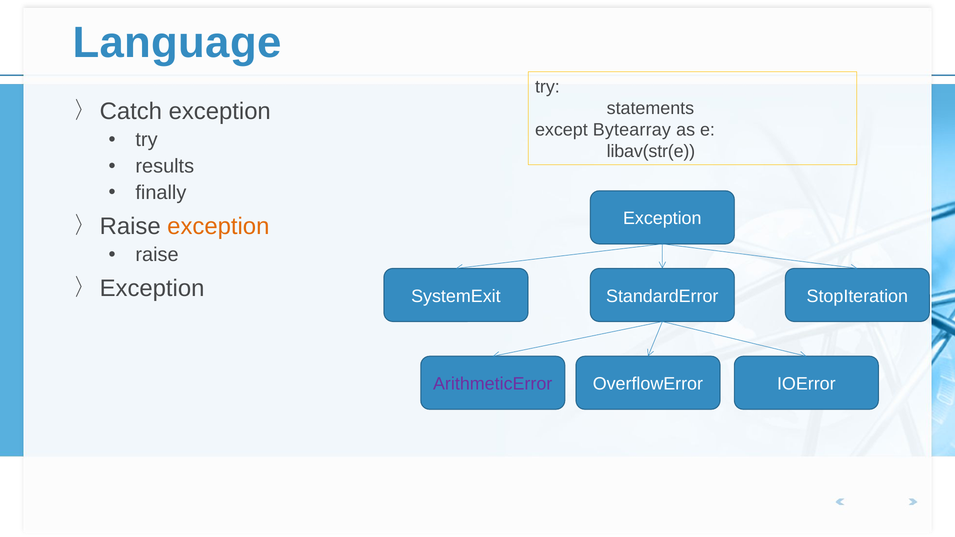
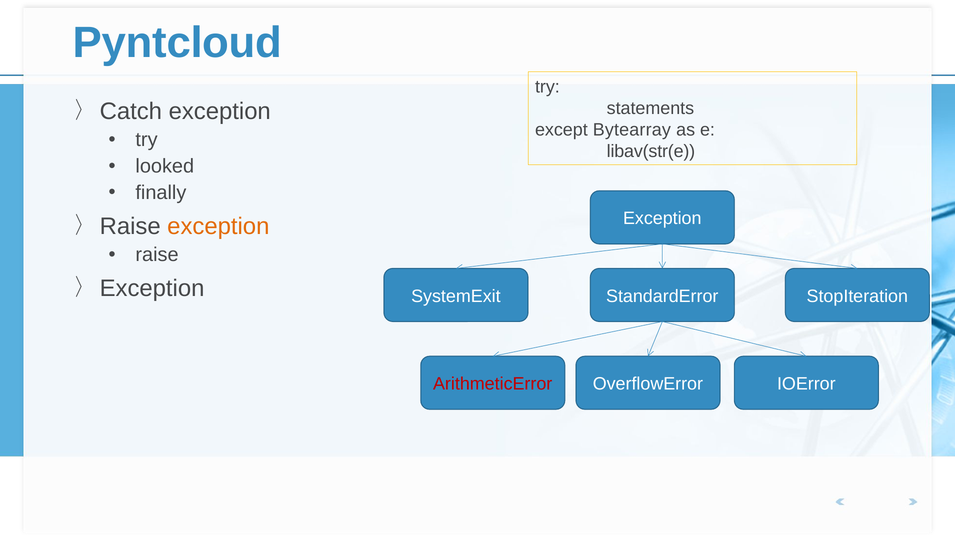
Language: Language -> Pyntcloud (177, 43)
results: results -> looked (165, 166)
ArithmeticError colour: purple -> red (493, 384)
